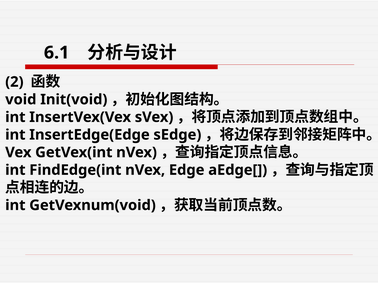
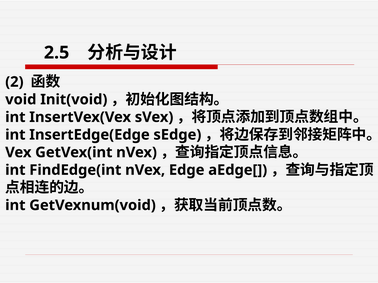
6.1: 6.1 -> 2.5 (57, 53)
